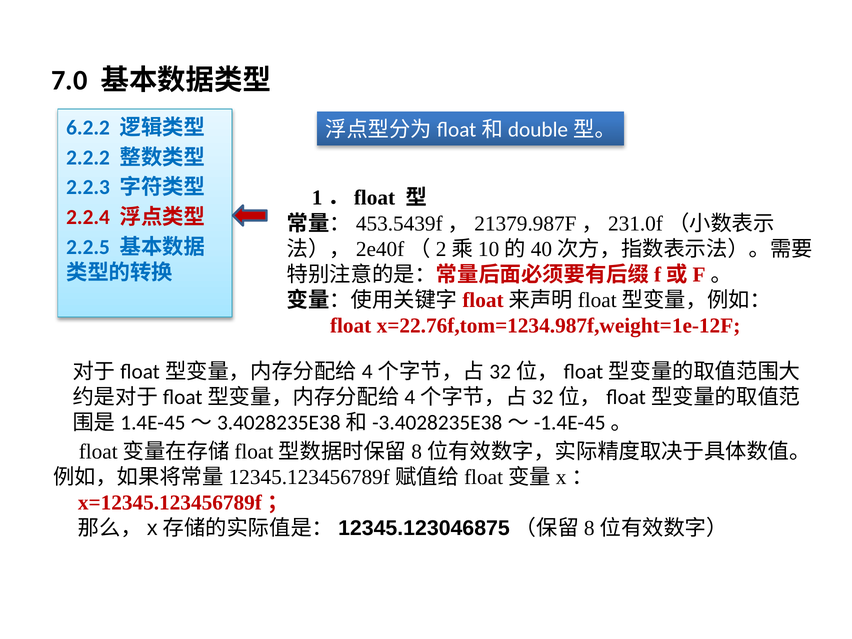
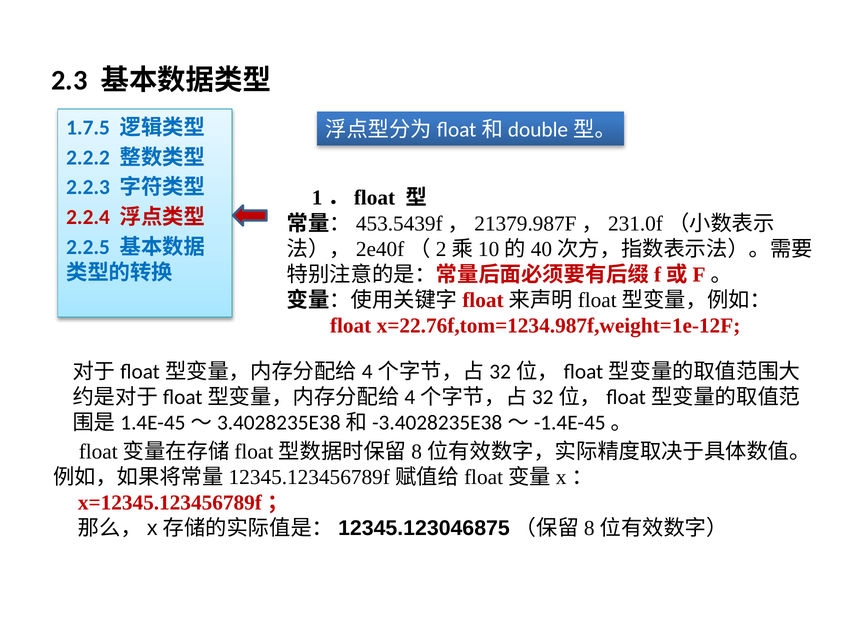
7.0: 7.0 -> 2.3 (69, 80)
6.2.2: 6.2.2 -> 1.7.5 (88, 128)
